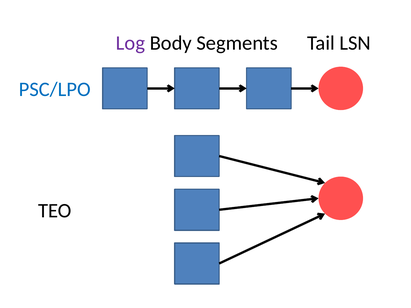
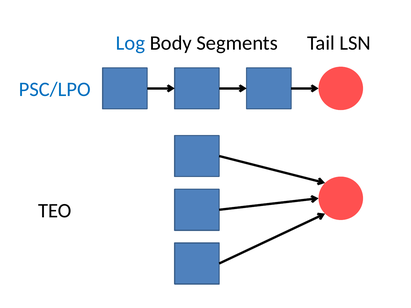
Log colour: purple -> blue (130, 43)
